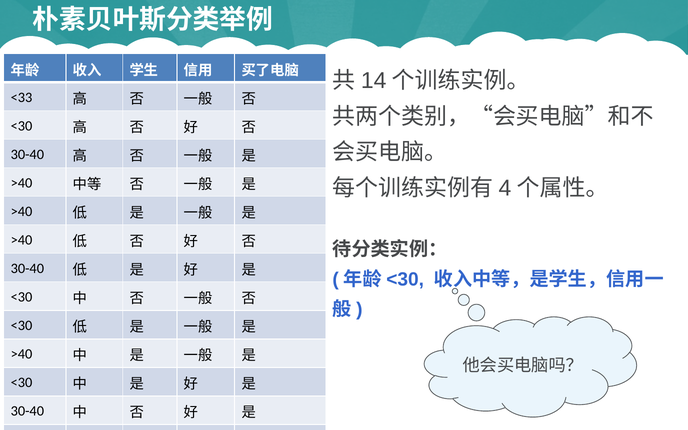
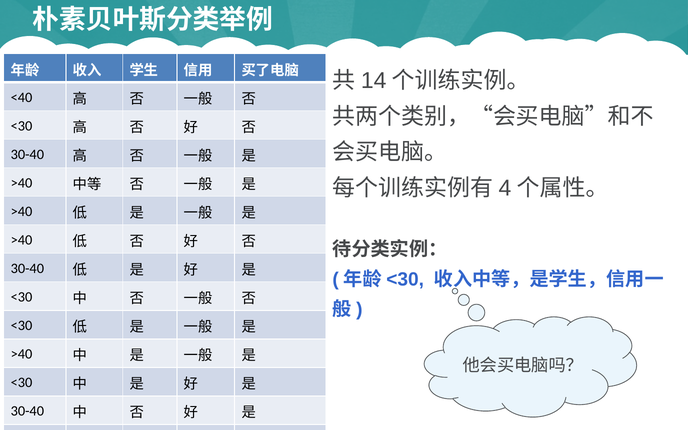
<33: <33 -> <40 (21, 97)
